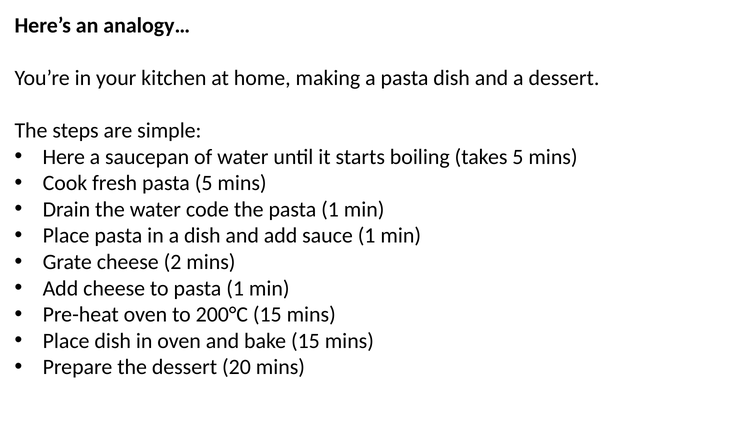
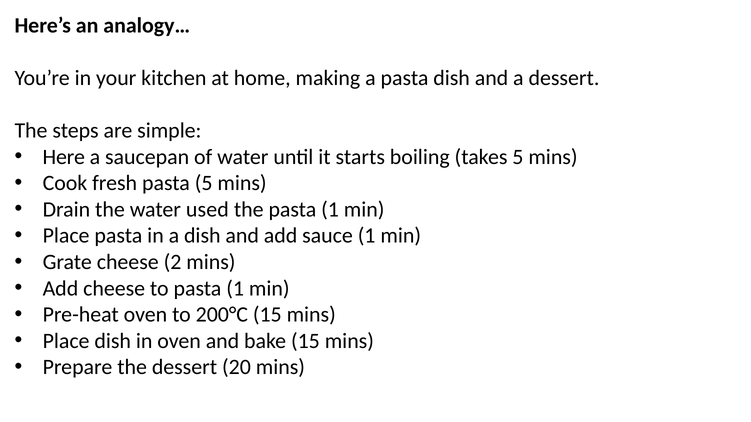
code: code -> used (207, 210)
